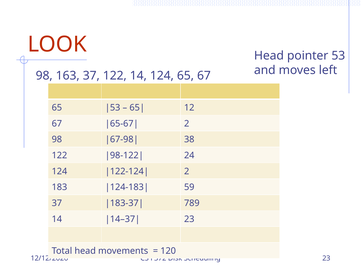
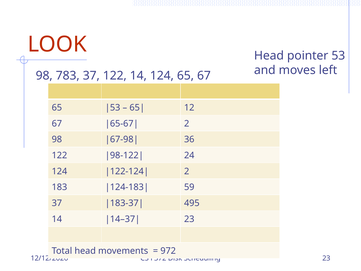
163: 163 -> 783 (68, 76)
38: 38 -> 36 (189, 139)
789: 789 -> 495 (192, 203)
120: 120 -> 972 (168, 251)
